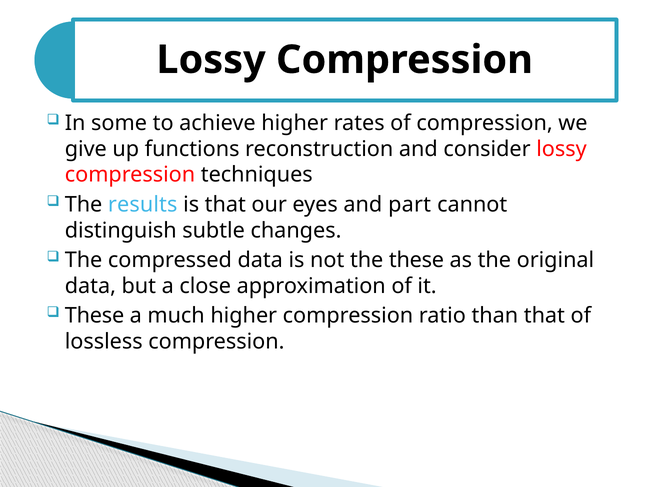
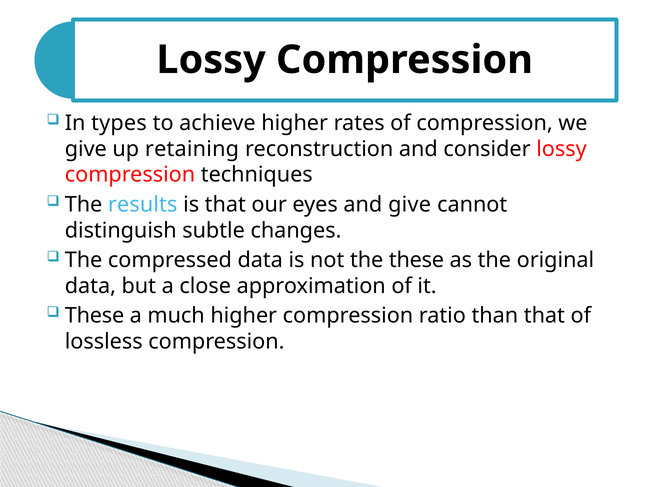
some: some -> types (119, 123)
functions: functions -> retaining (192, 149)
and part: part -> give (410, 204)
